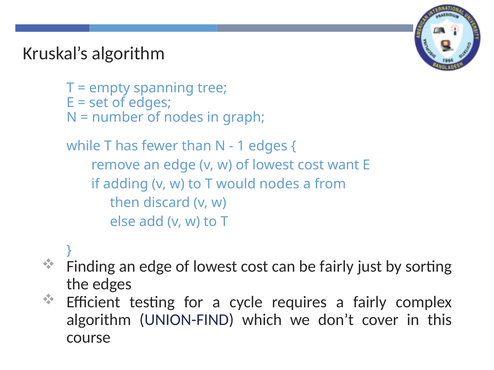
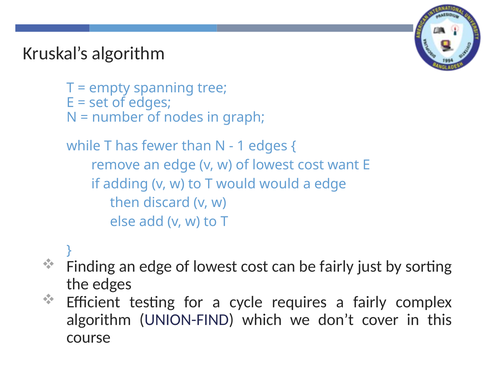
would nodes: nodes -> would (279, 184)
a from: from -> edge (330, 184)
